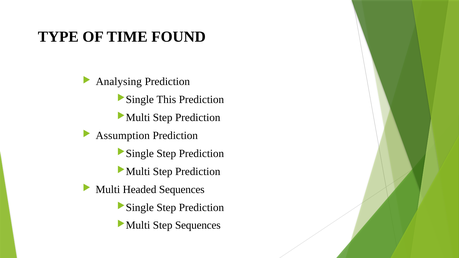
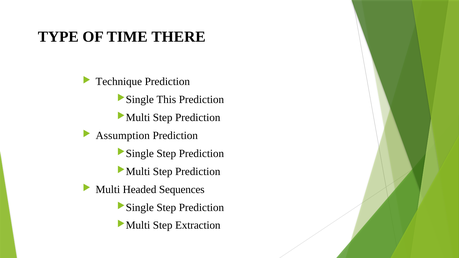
FOUND: FOUND -> THERE (179, 37)
Analysing: Analysing -> Technique (119, 82)
Step Sequences: Sequences -> Extraction (198, 226)
